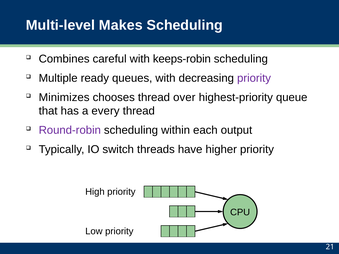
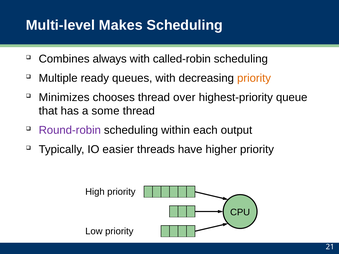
careful: careful -> always (110, 59)
keeps-robin: keeps-robin -> called-robin (182, 59)
priority colour: purple -> orange (254, 78)
every: every -> some (105, 111)
switch: switch -> easier (118, 149)
